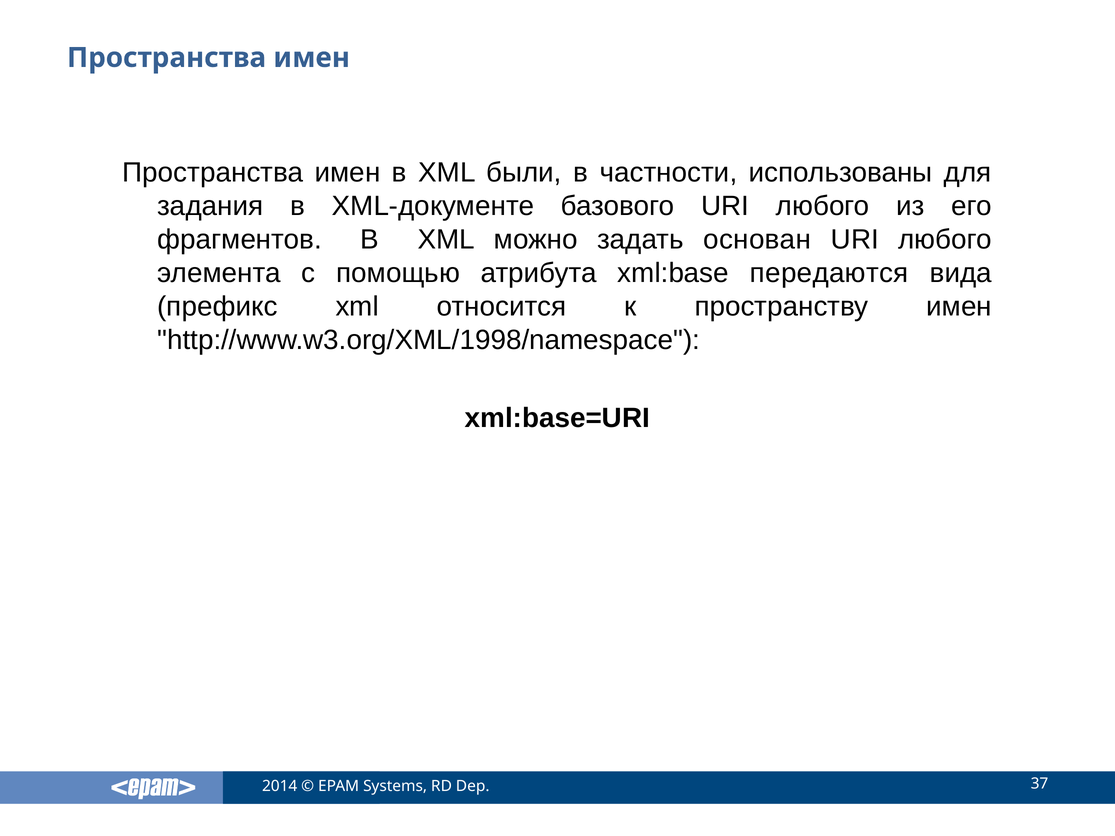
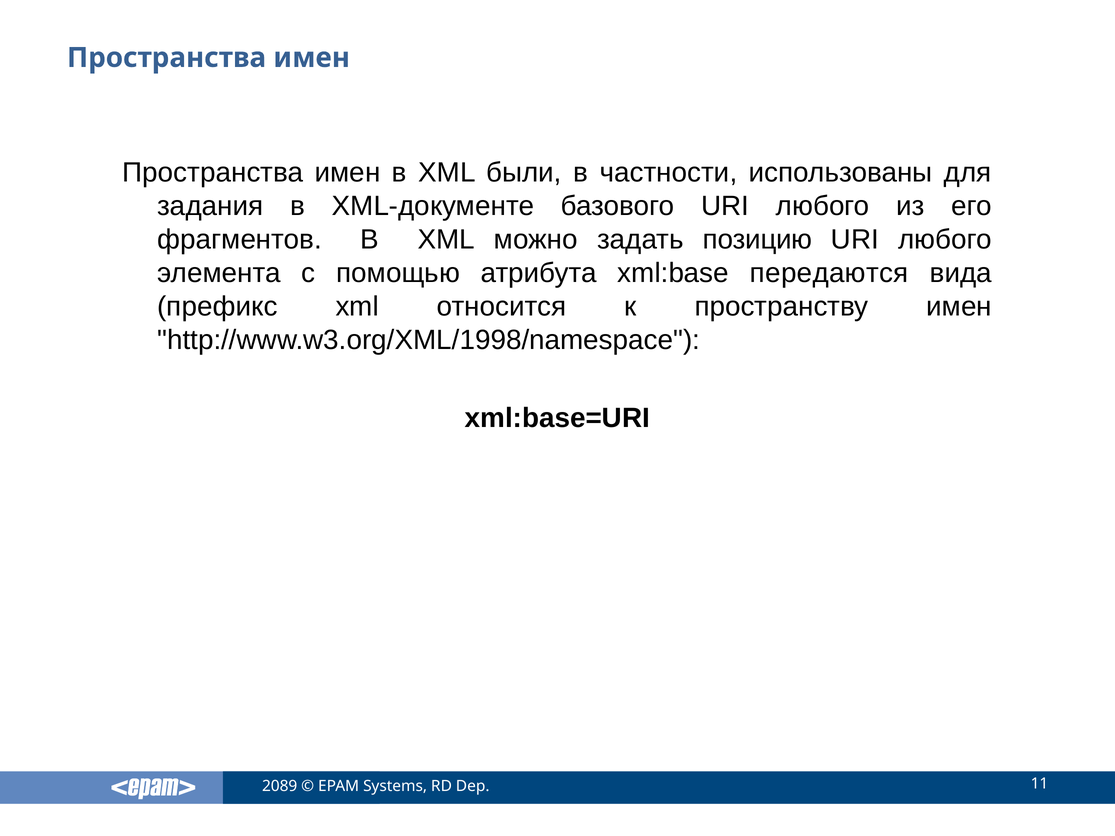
основан: основан -> позицию (758, 240)
2014: 2014 -> 2089 (280, 786)
37: 37 -> 11 (1039, 784)
